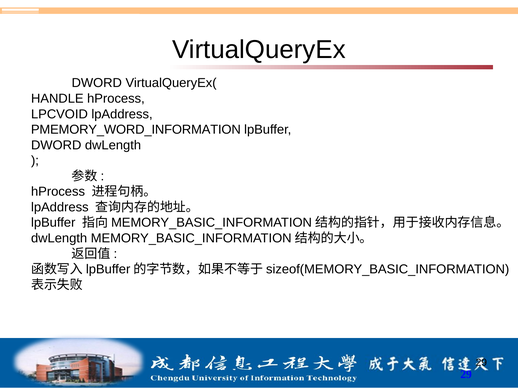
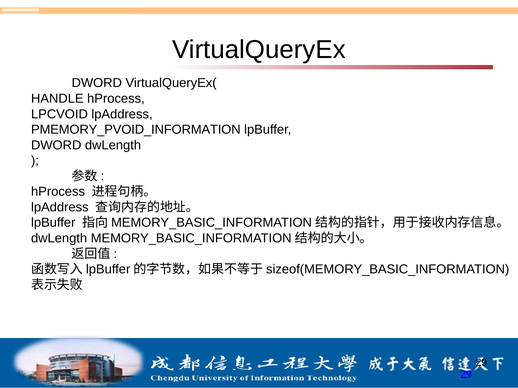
PMEMORY_WORD_INFORMATION: PMEMORY_WORD_INFORMATION -> PMEMORY_PVOID_INFORMATION (136, 130)
